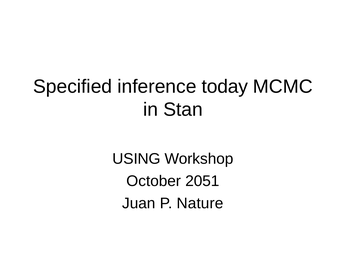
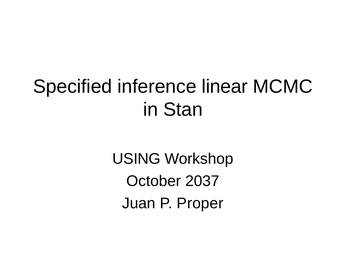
today: today -> linear (225, 87)
2051: 2051 -> 2037 (202, 181)
Nature: Nature -> Proper (200, 204)
